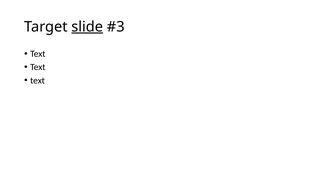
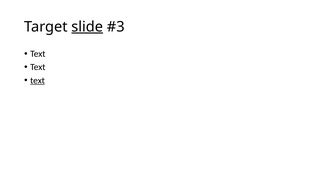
text underline: none -> present (38, 80)
